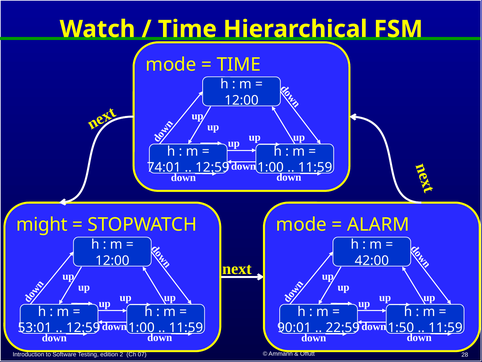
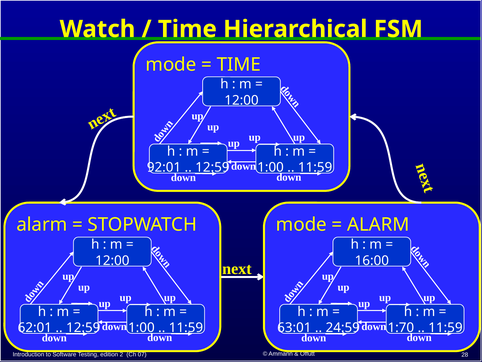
74:01: 74:01 -> 92:01 (164, 167)
might: might -> alarm (42, 224)
42:00: 42:00 -> 16:00 (372, 260)
53:01: 53:01 -> 62:01 (35, 327)
90:01: 90:01 -> 63:01 (294, 327)
22:59: 22:59 -> 24:59 (343, 327)
1:50: 1:50 -> 1:70 (401, 327)
